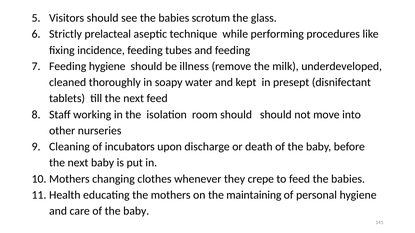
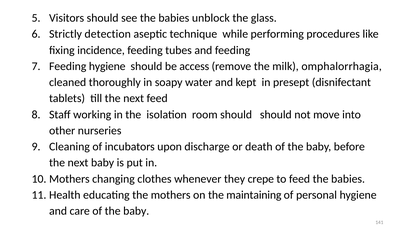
scrotum: scrotum -> unblock (211, 18)
prelacteal: prelacteal -> detection (108, 34)
illness: illness -> access (194, 66)
underdeveloped: underdeveloped -> omphalorrhagia (342, 66)
